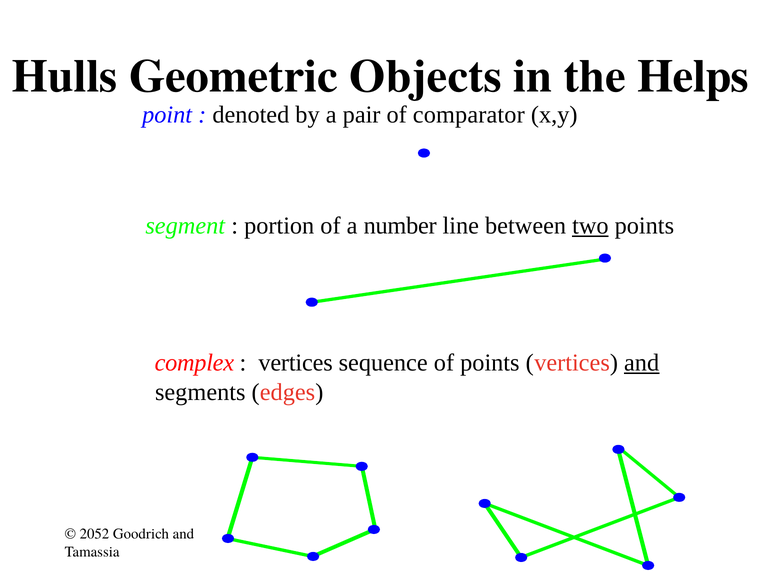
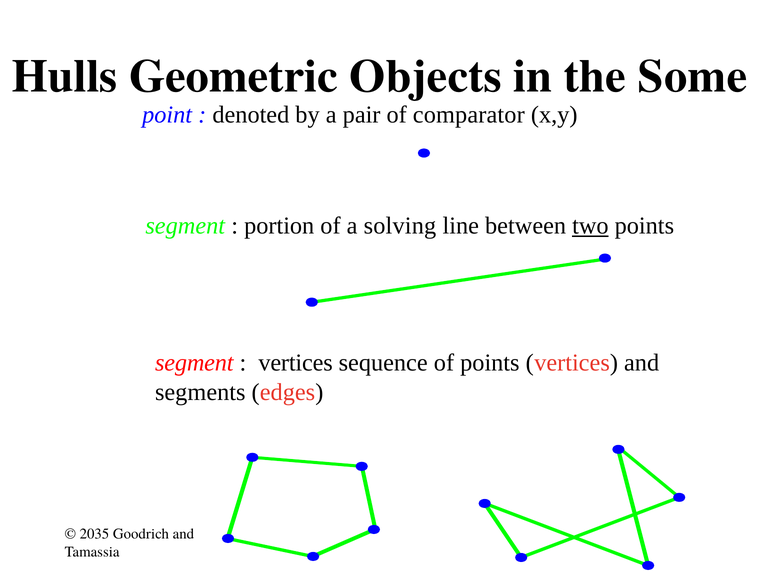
Helps: Helps -> Some (693, 76)
number: number -> solving (400, 226)
complex: complex -> segment (194, 363)
and underline: present -> none (642, 363)
2052: 2052 -> 2035 (94, 534)
